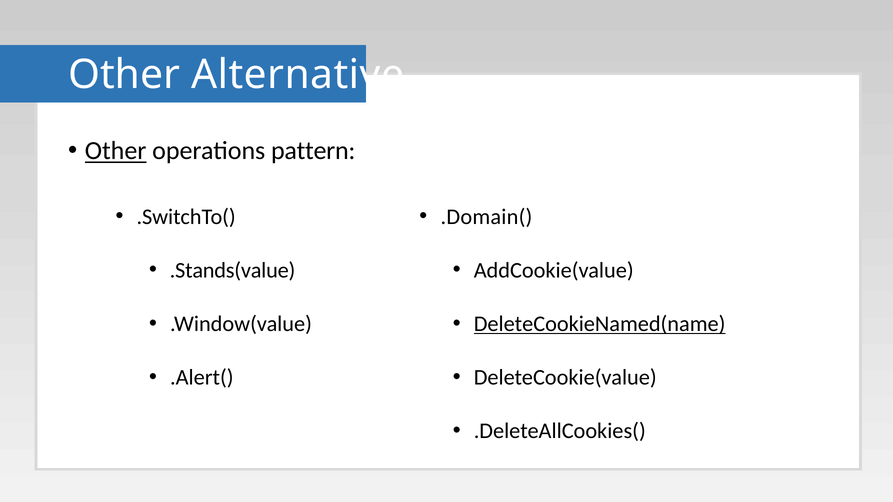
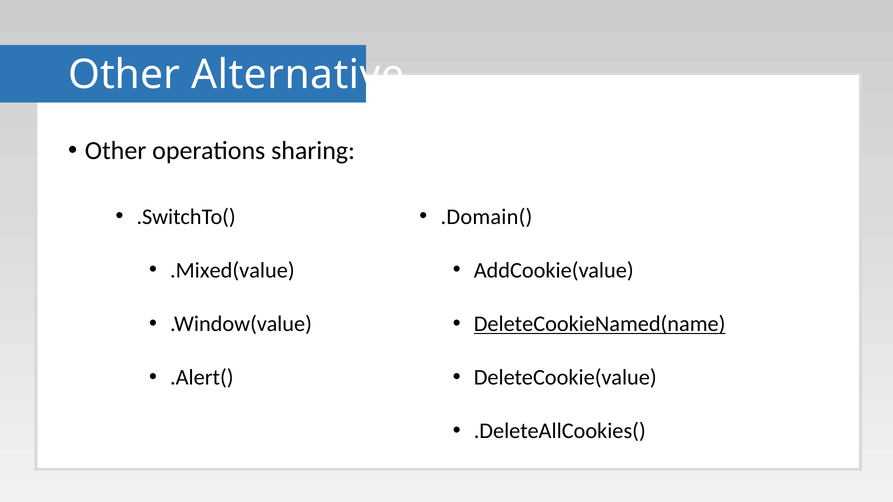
Other underline: present -> none (116, 151)
pattern: pattern -> sharing (313, 151)
.Stands(value: .Stands(value -> .Mixed(value (232, 271)
